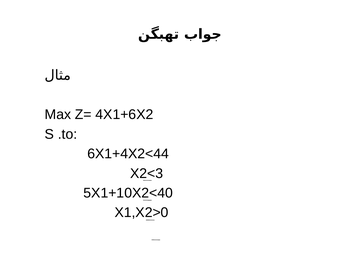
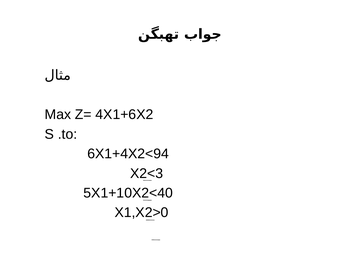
6X1+4X2<44: 6X1+4X2<44 -> 6X1+4X2<94 (128, 154)
